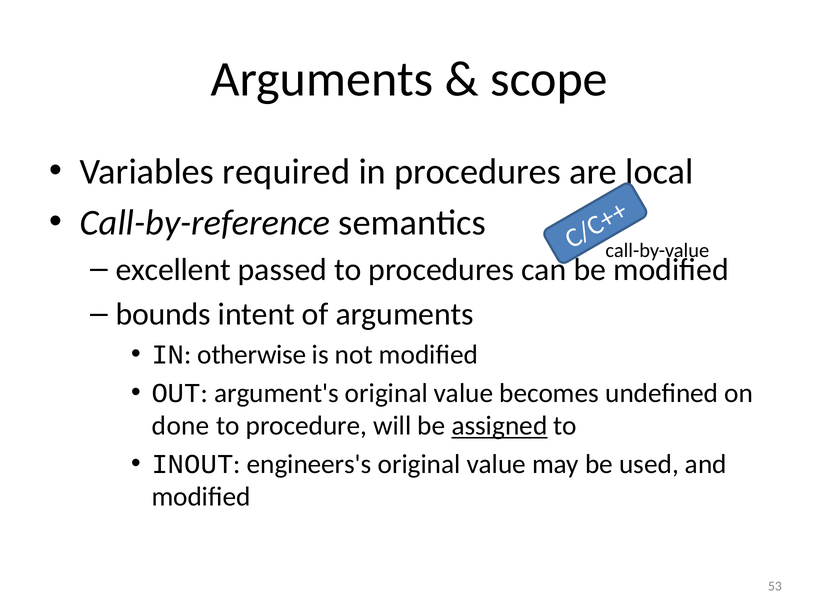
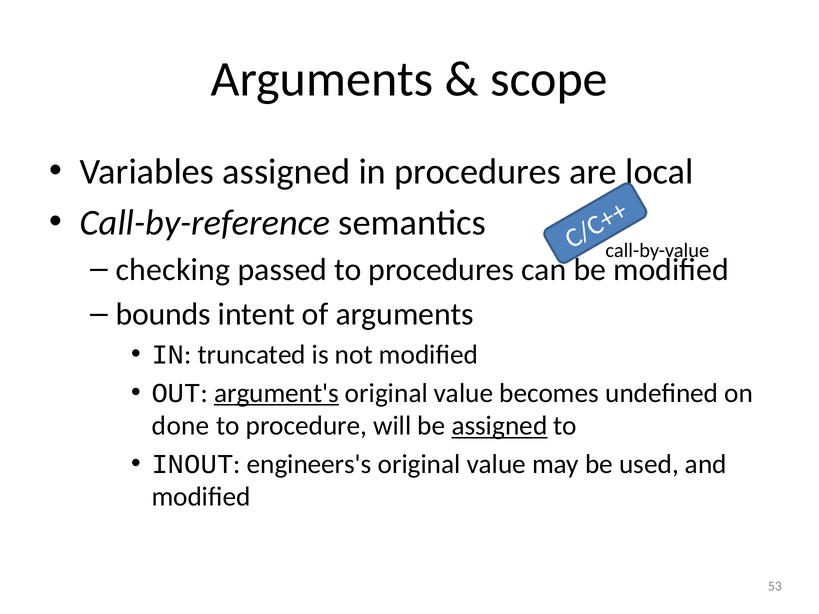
Variables required: required -> assigned (286, 172)
excellent: excellent -> checking (173, 270)
otherwise: otherwise -> truncated (252, 355)
argument's underline: none -> present (276, 393)
